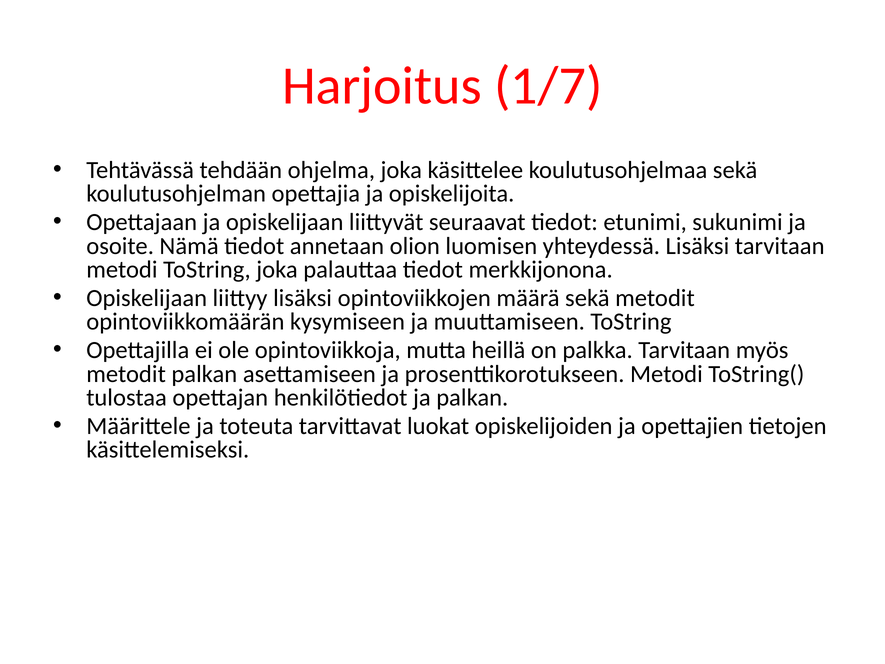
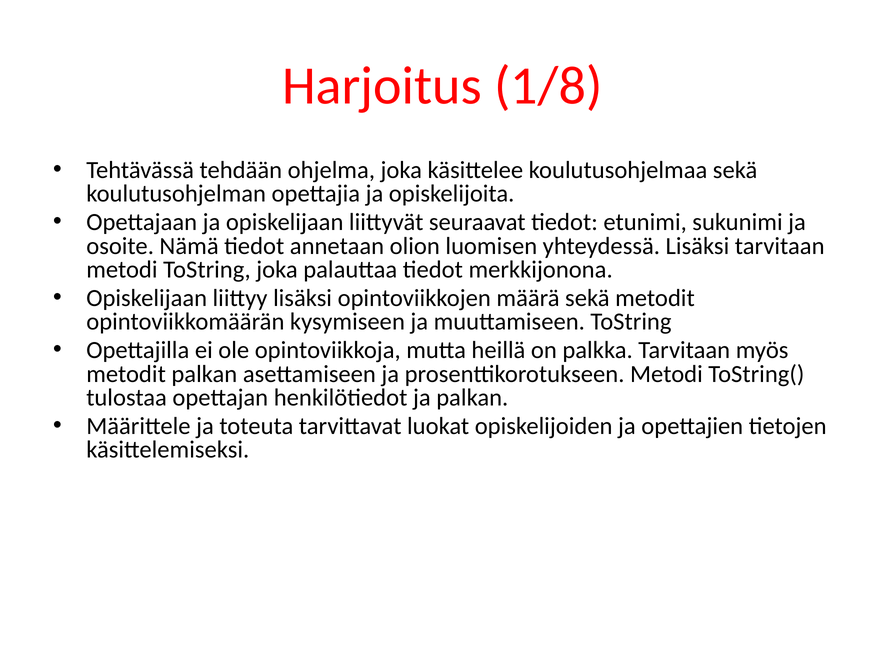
1/7: 1/7 -> 1/8 (548, 86)
